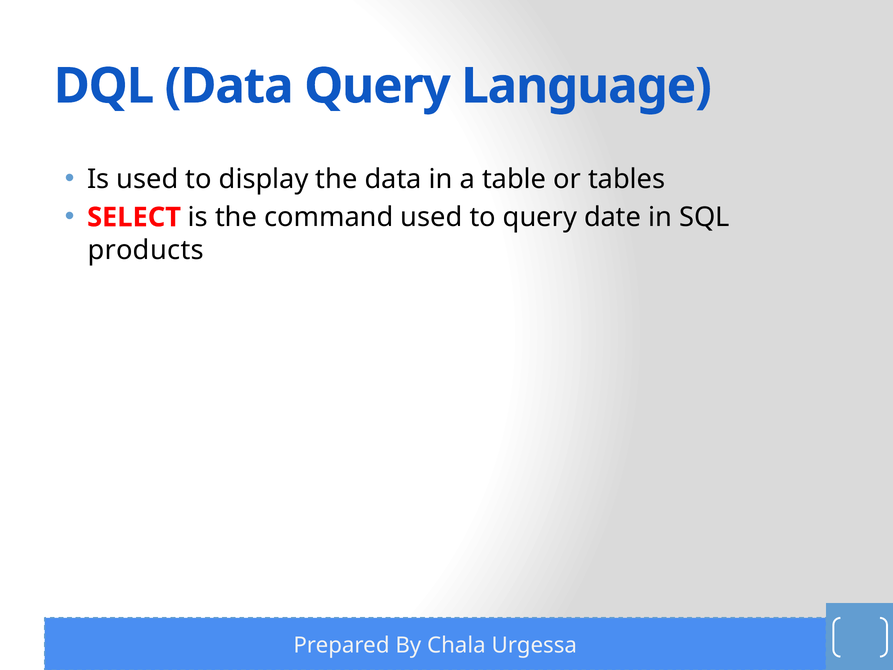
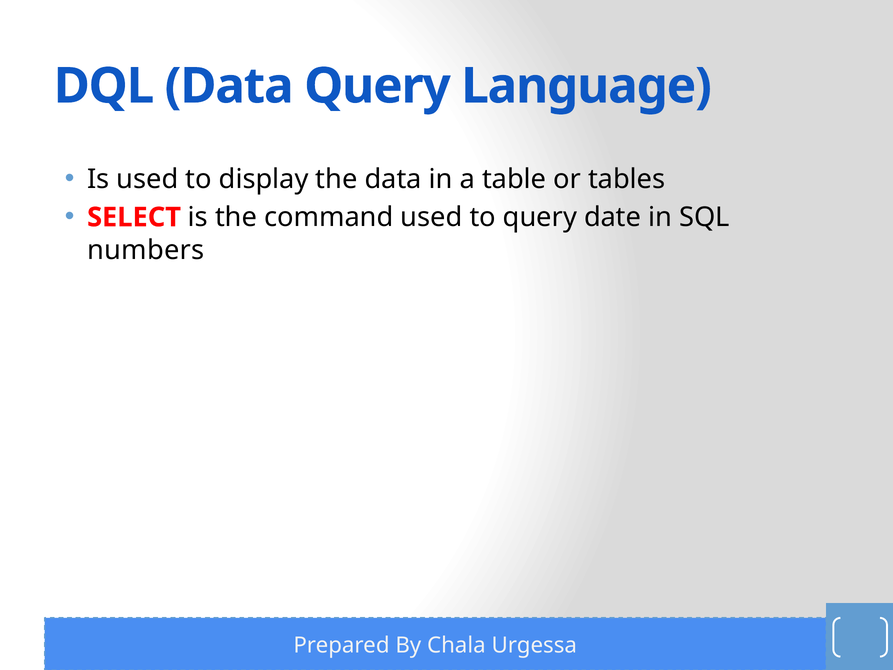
products: products -> numbers (146, 250)
